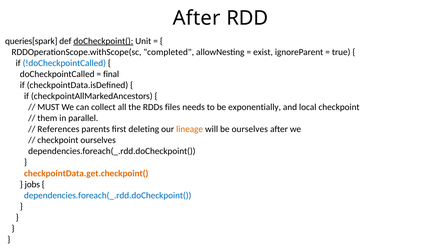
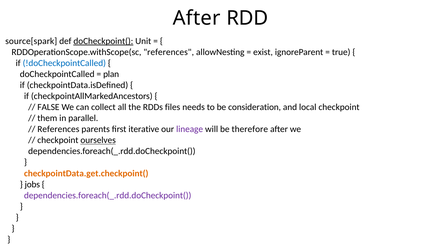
queries[spark: queries[spark -> source[spark (31, 41)
RDDOperationScope.withScope(sc completed: completed -> references (169, 52)
final: final -> plan (111, 74)
MUST: MUST -> FALSE (48, 107)
exponentially: exponentially -> consideration (255, 107)
deleting: deleting -> iterative (144, 129)
lineage colour: orange -> purple (190, 129)
be ourselves: ourselves -> therefore (250, 129)
ourselves underline: none -> present (98, 140)
dependencies.foreach(_.rdd.doCheckpoint( colour: blue -> purple (108, 195)
